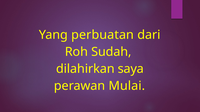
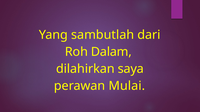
perbuatan: perbuatan -> sambutlah (103, 35)
Sudah: Sudah -> Dalam (111, 52)
